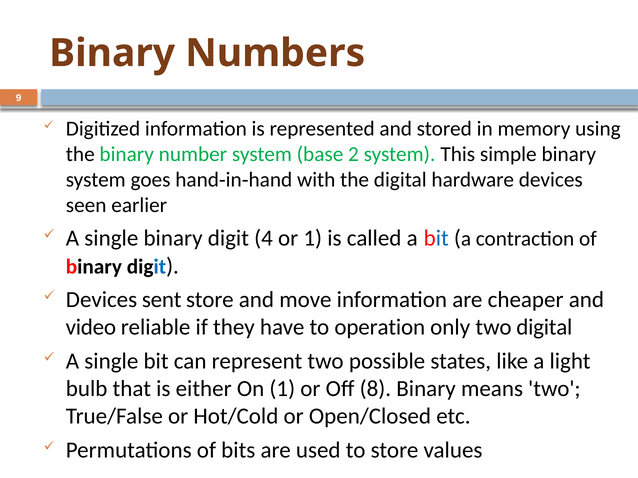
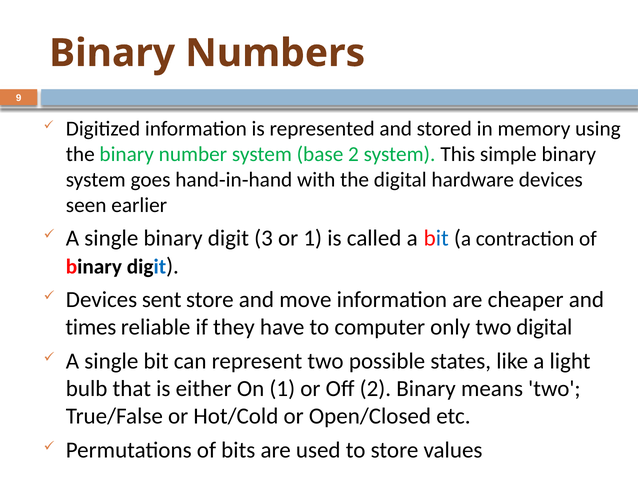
4: 4 -> 3 (264, 239)
video: video -> times (91, 328)
operation: operation -> computer (380, 328)
Off 8: 8 -> 2 (375, 389)
